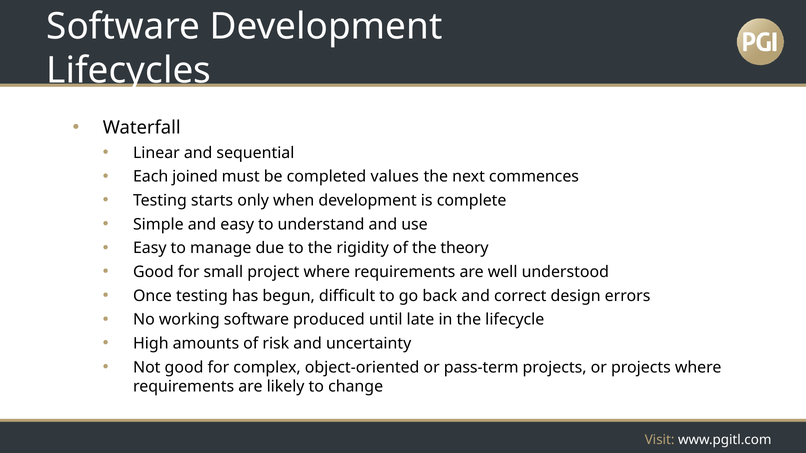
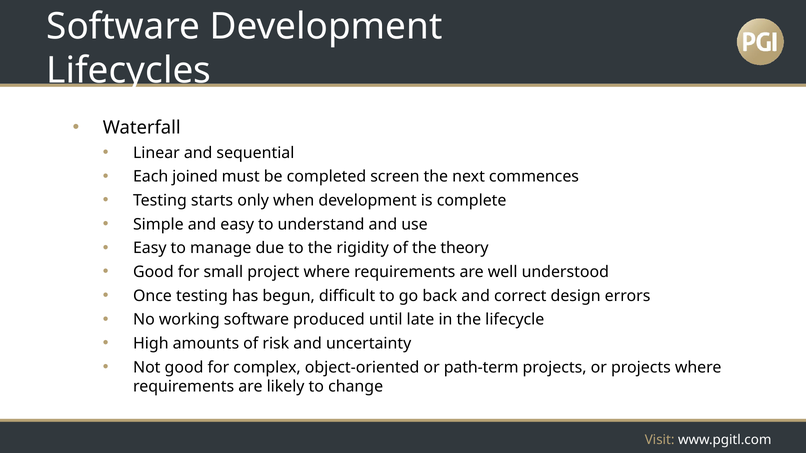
values: values -> screen (395, 177)
pass-term: pass-term -> path-term (481, 368)
